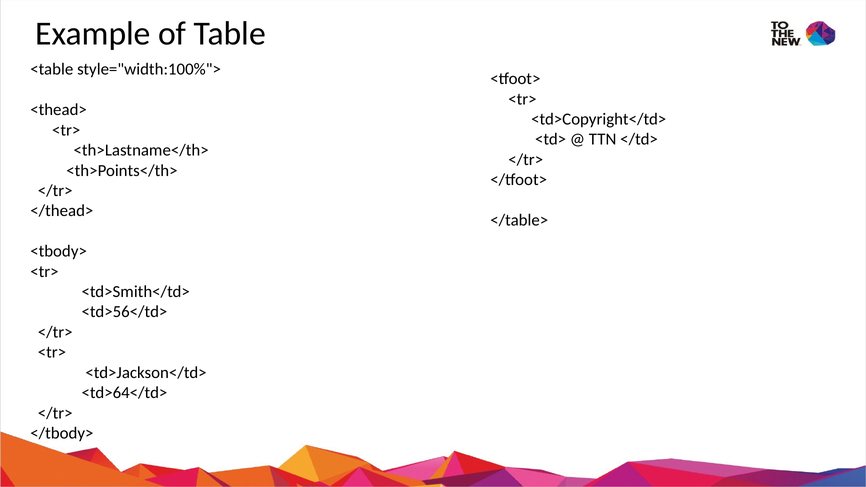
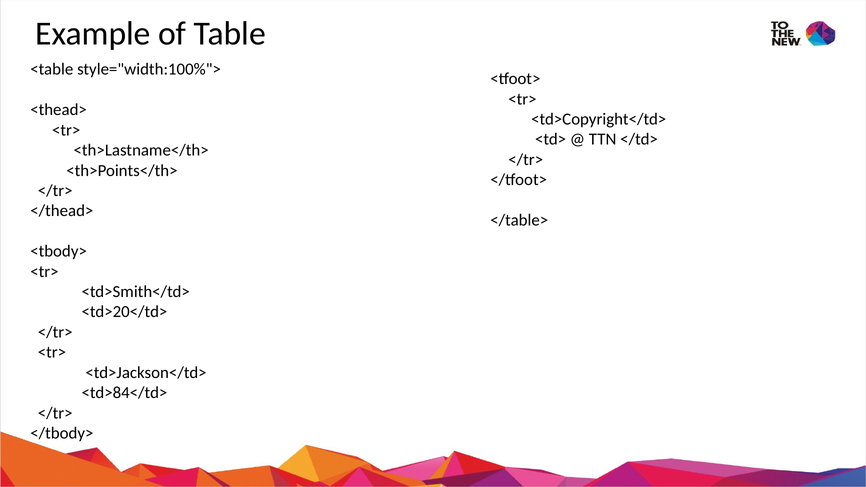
<td>56</td>: <td>56</td> -> <td>20</td> (124, 312)
<td>64</td>: <td>64</td> -> <td>84</td> (124, 393)
